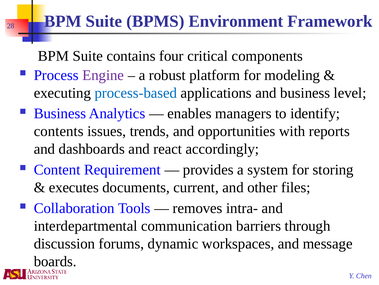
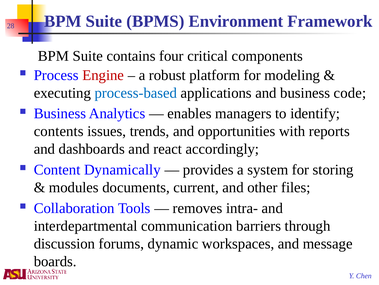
Engine colour: purple -> red (103, 75)
level: level -> code (350, 93)
Requirement: Requirement -> Dynamically (122, 169)
executes: executes -> modules (74, 187)
